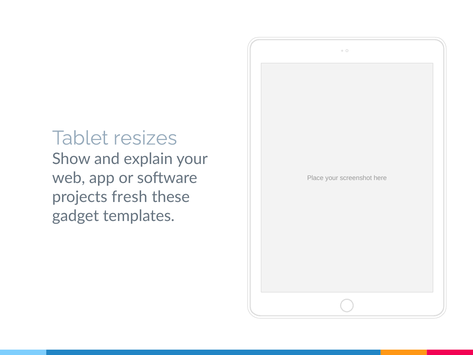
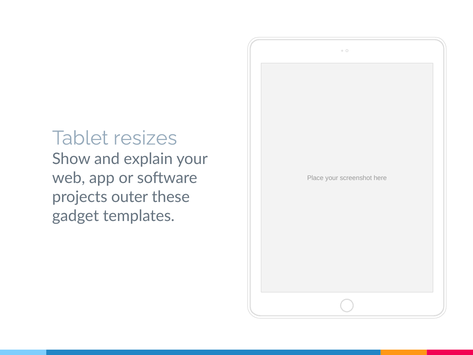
fresh: fresh -> outer (130, 197)
